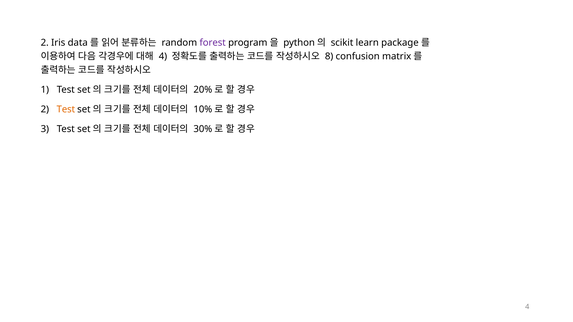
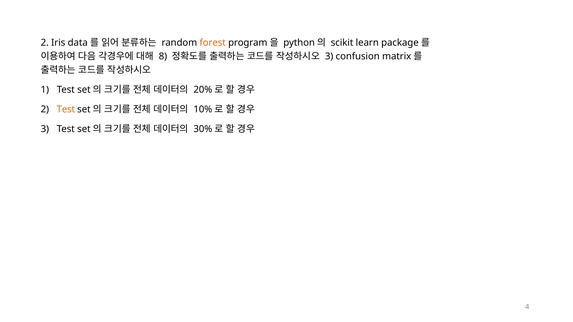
forest colour: purple -> orange (213, 43)
4: 4 -> 8 (163, 56)
8: 8 -> 3 (329, 56)
